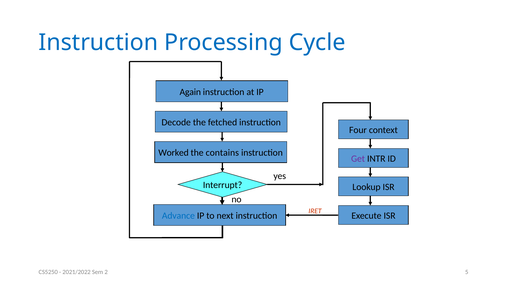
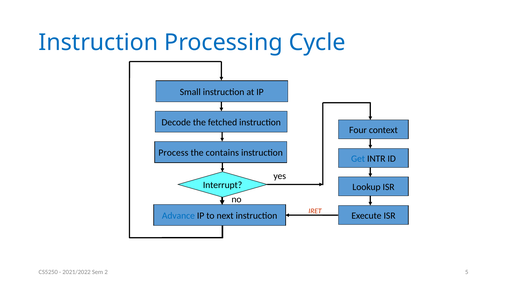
Again: Again -> Small (190, 92)
Worked: Worked -> Process (173, 153)
Get colour: purple -> blue (358, 159)
